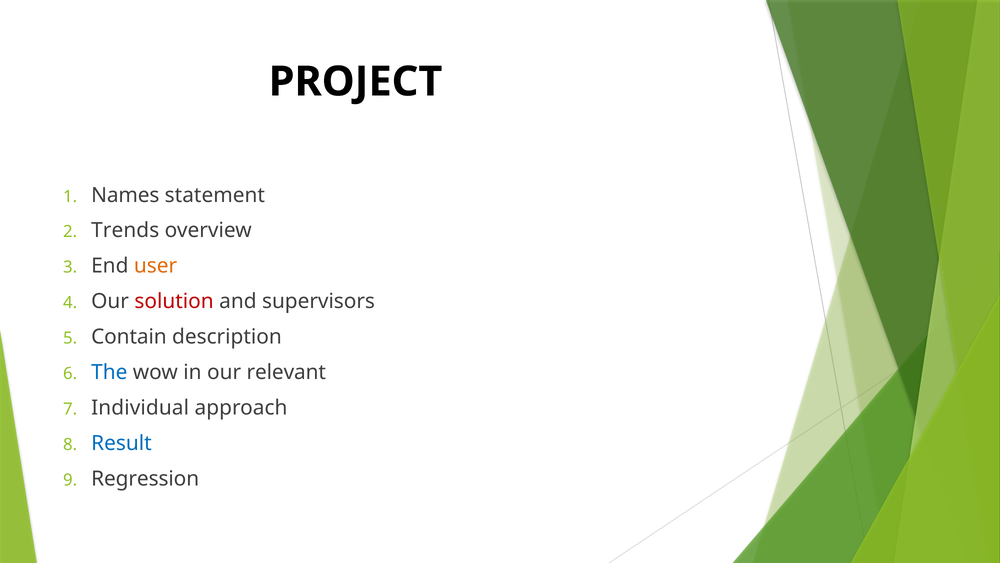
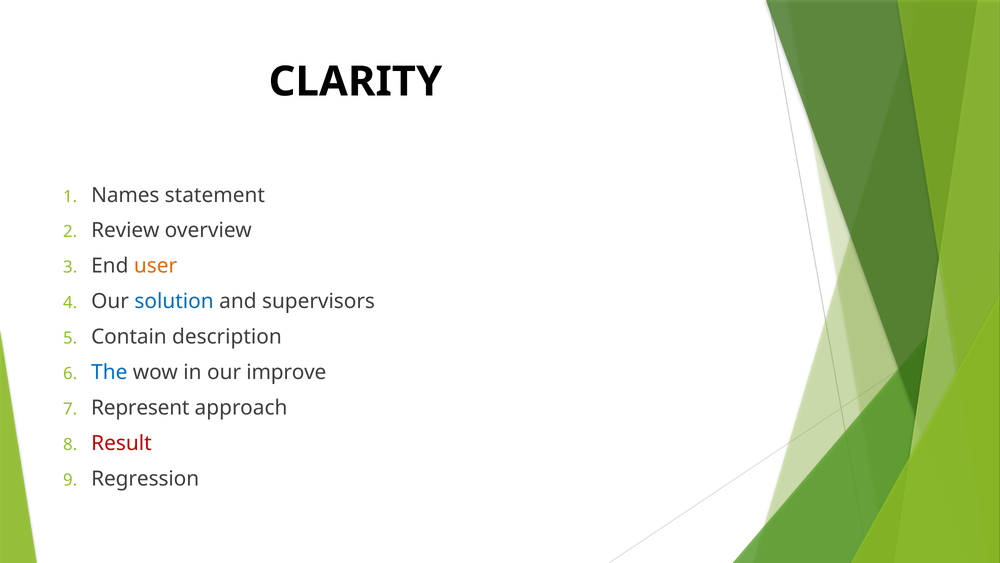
PROJECT: PROJECT -> CLARITY (355, 82)
Trends: Trends -> Review (125, 230)
solution colour: red -> blue (174, 301)
relevant: relevant -> improve (286, 372)
Individual: Individual -> Represent (140, 408)
Result colour: blue -> red (121, 443)
